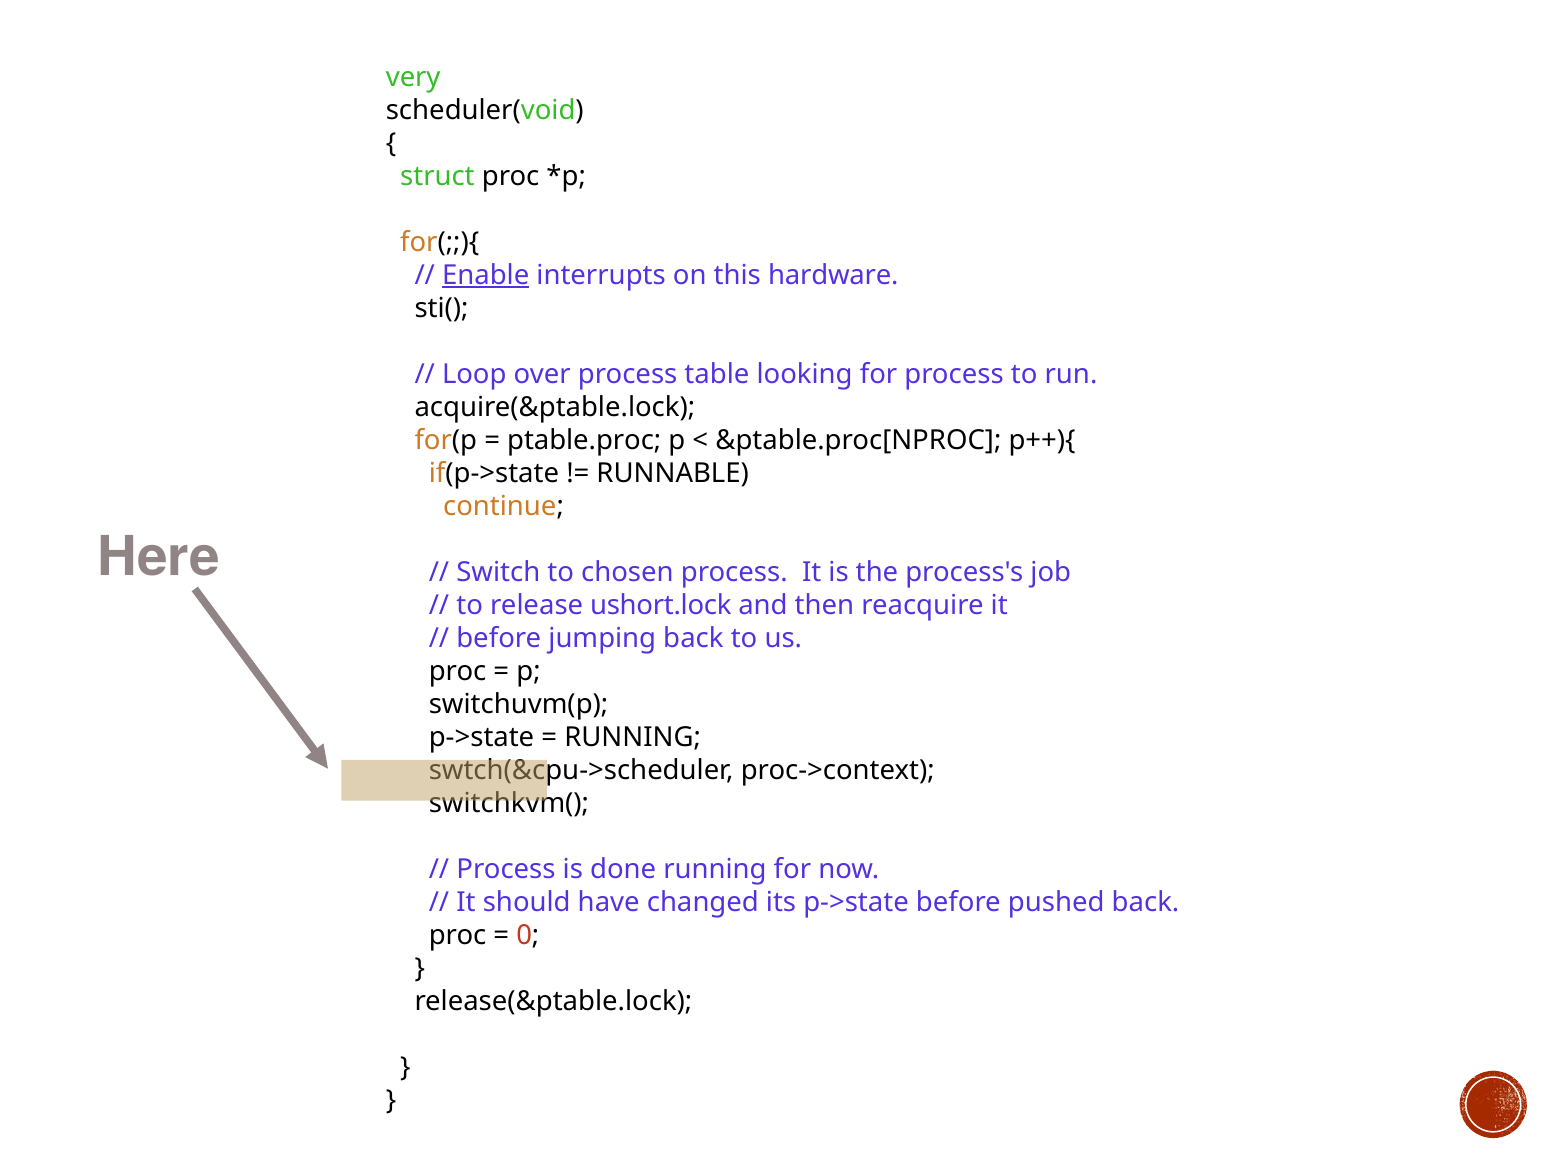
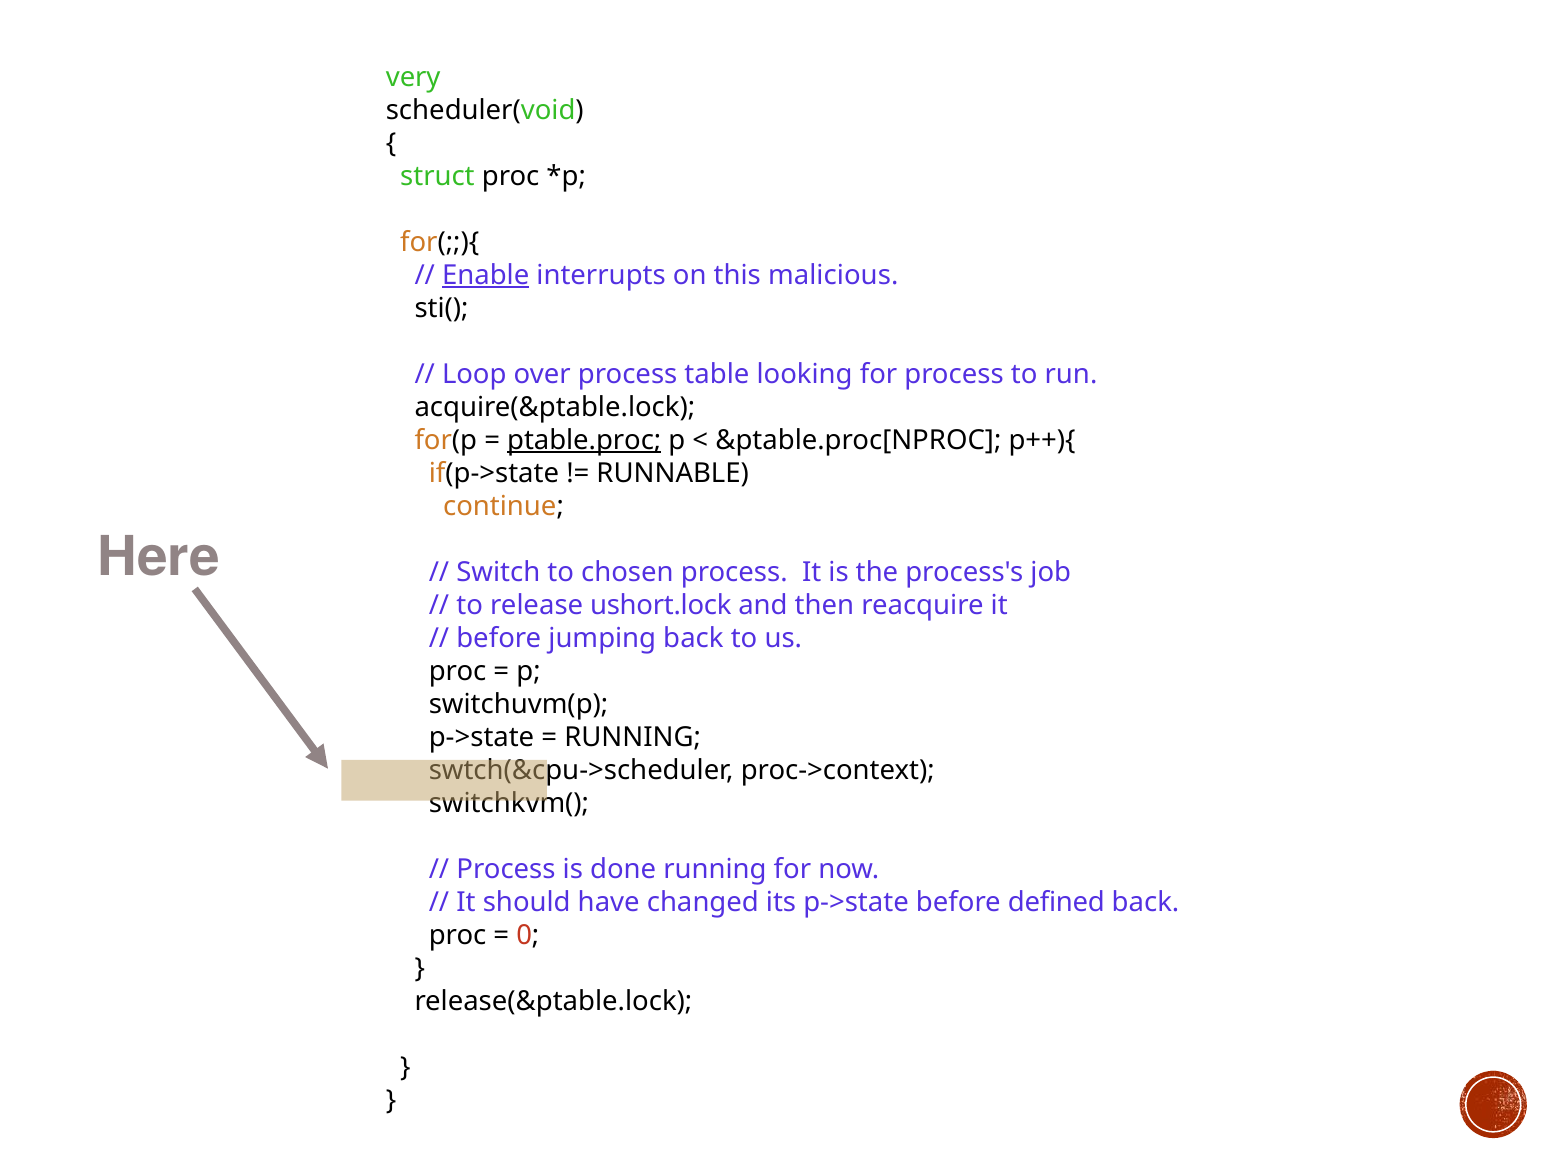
hardware: hardware -> malicious (833, 275)
ptable.proc underline: none -> present (584, 441)
pushed: pushed -> defined (1056, 903)
